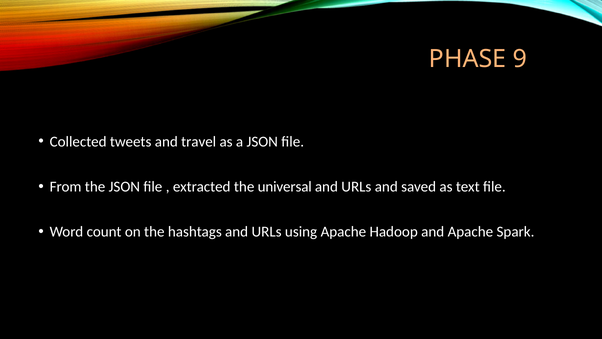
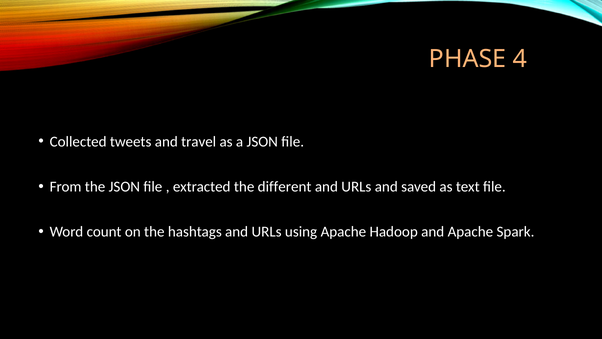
9: 9 -> 4 (520, 59)
universal: universal -> different (285, 187)
